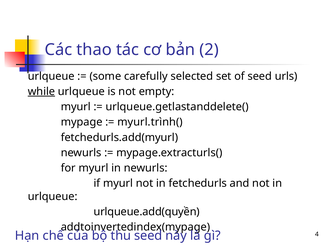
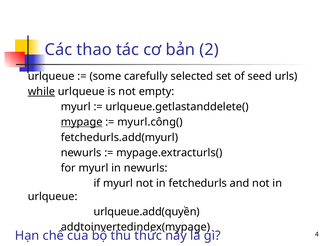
mypage underline: none -> present (82, 122)
myurl.trình(: myurl.trình( -> myurl.công( (150, 122)
thu seed: seed -> thức (148, 237)
